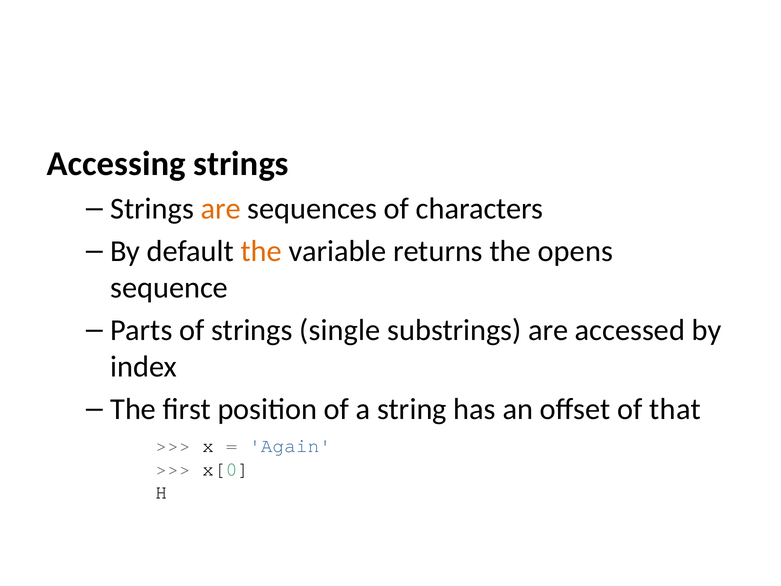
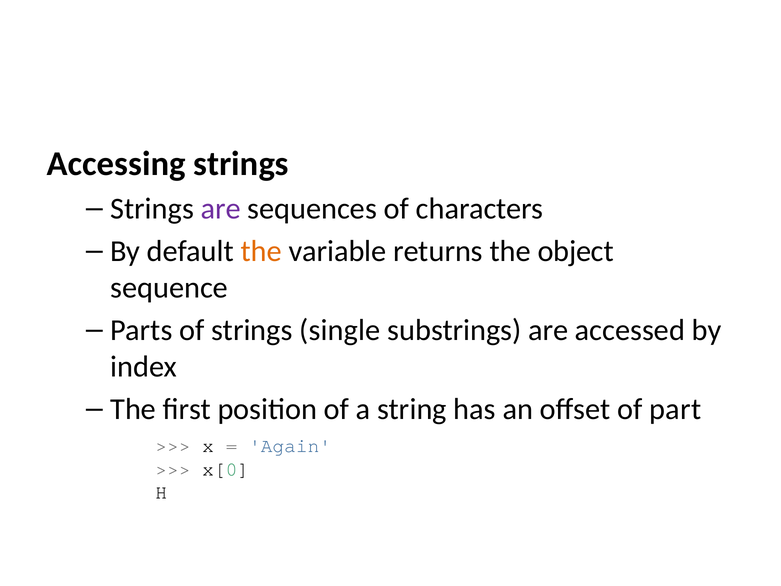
are colour: orange -> purple (221, 209)
opens: opens -> object (576, 251)
that: that -> part (675, 409)
